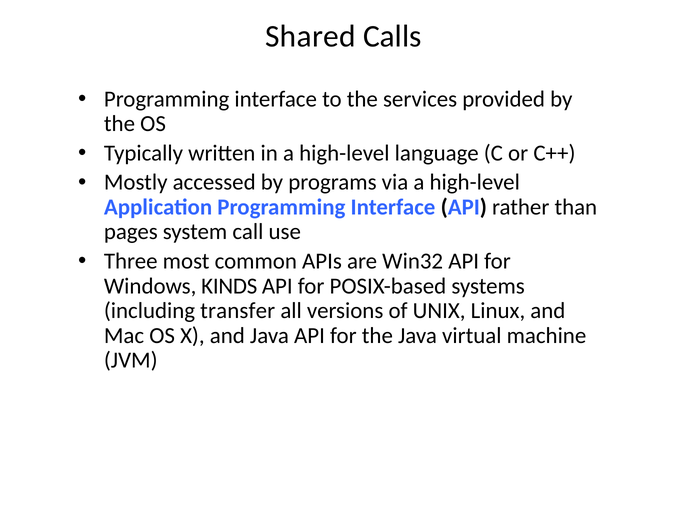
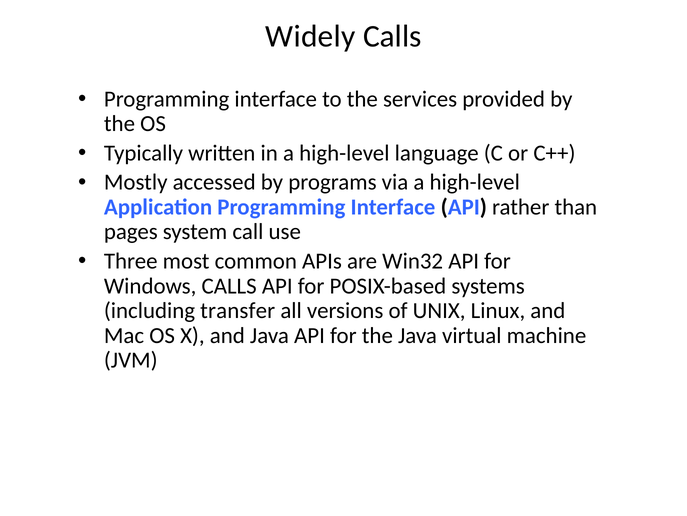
Shared: Shared -> Widely (310, 36)
Windows KINDS: KINDS -> CALLS (229, 286)
